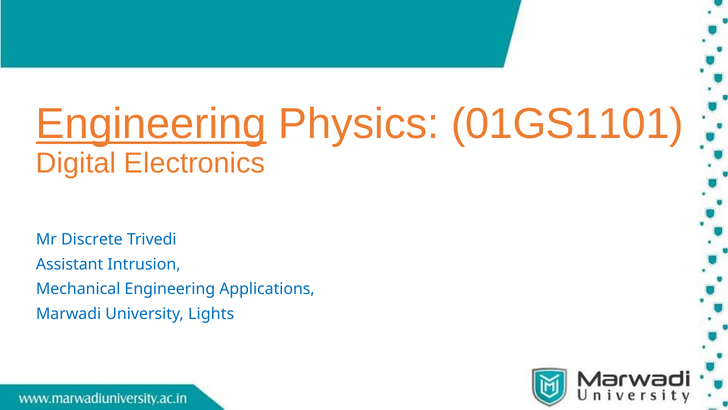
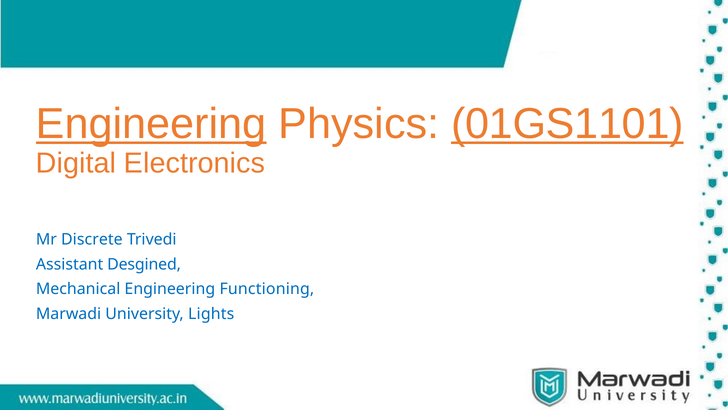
01GS1101 underline: none -> present (567, 124)
Intrusion: Intrusion -> Desgined (144, 264)
Applications: Applications -> Functioning (267, 289)
